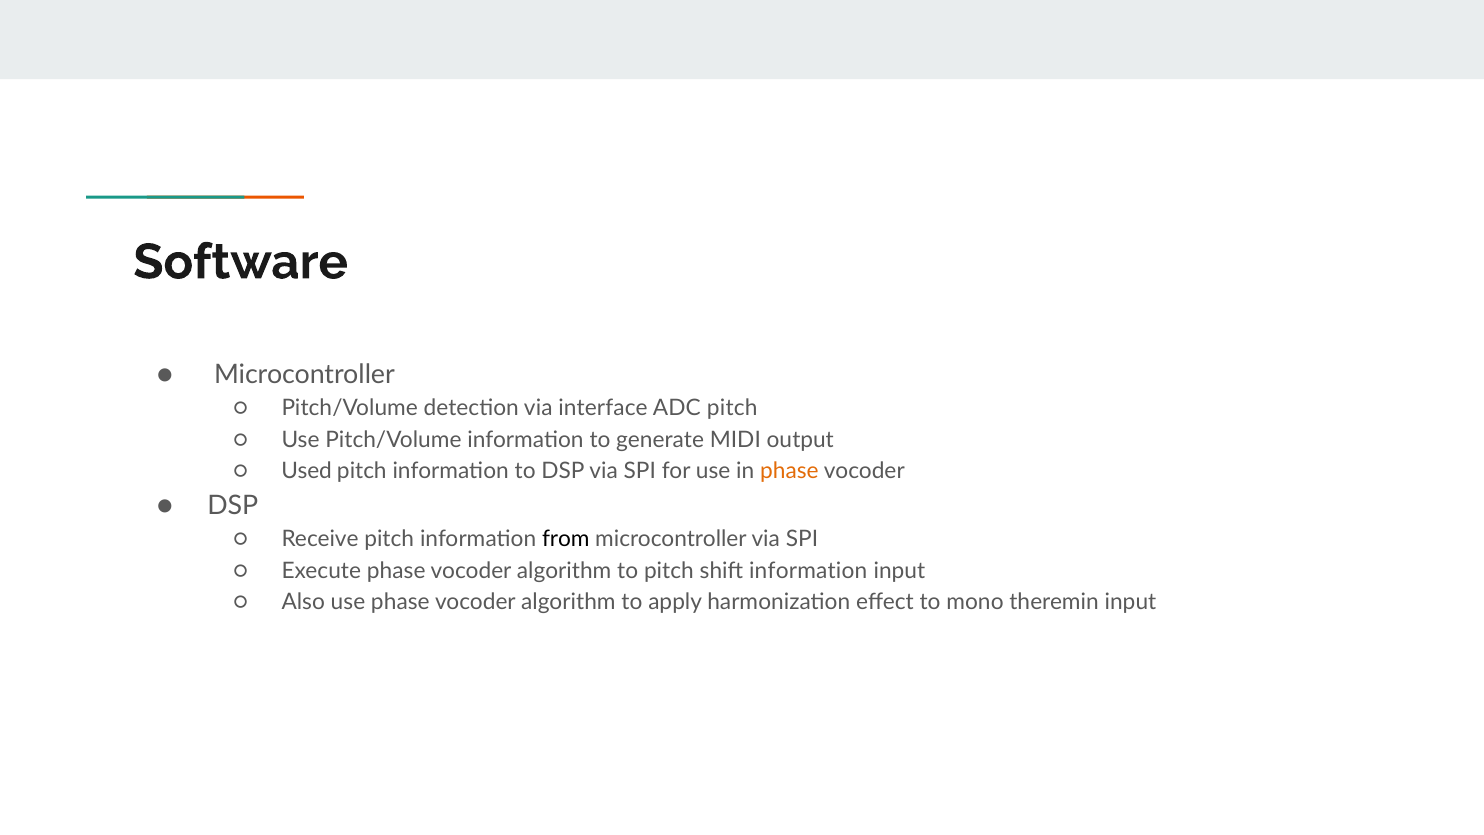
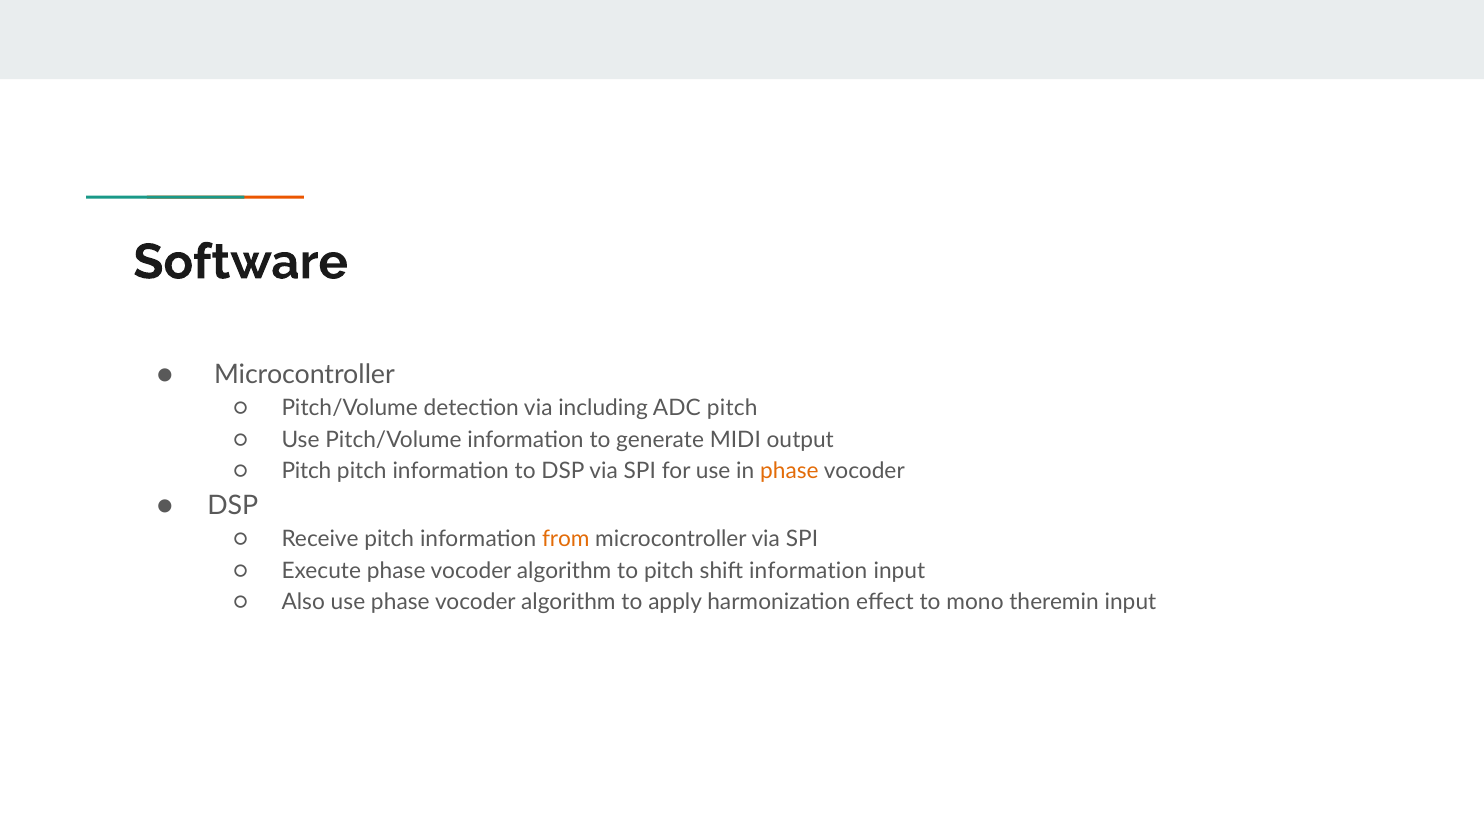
interface: interface -> including (603, 408)
Used: Used -> Pitch (306, 471)
from colour: black -> orange (566, 539)
